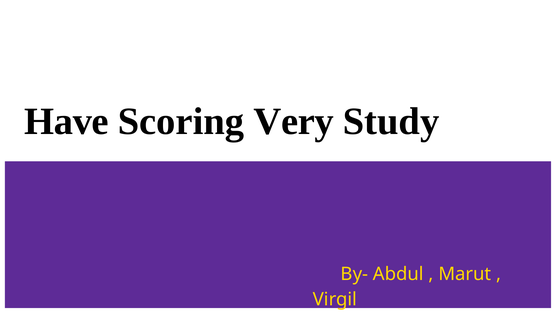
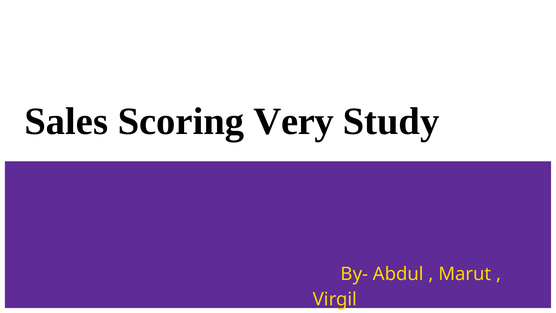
Have: Have -> Sales (66, 121)
